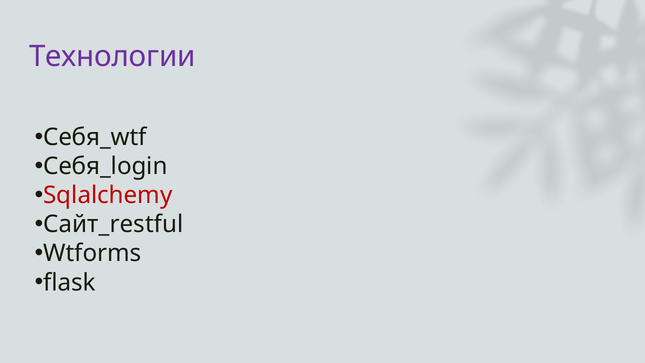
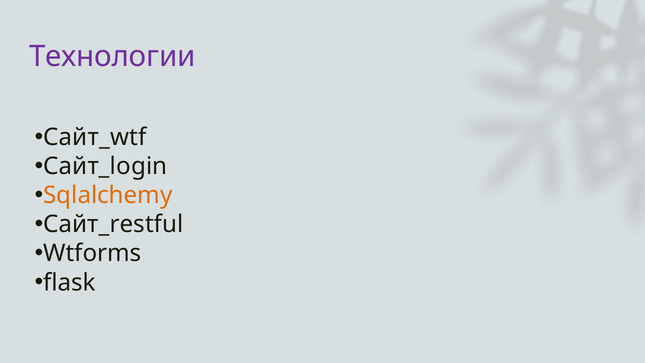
Себя_wtf: Себя_wtf -> Сайт_wtf (95, 137)
Себя_login: Себя_login -> Сайт_login (105, 166)
Sqlalchemy colour: red -> orange (108, 195)
